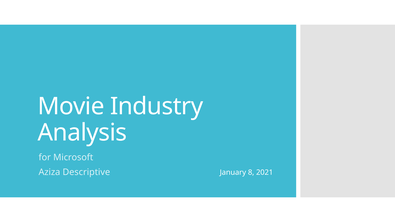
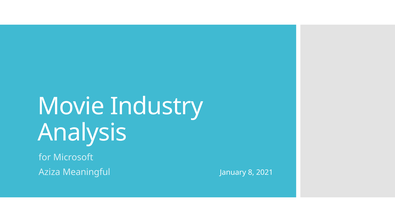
Descriptive: Descriptive -> Meaningful (86, 172)
